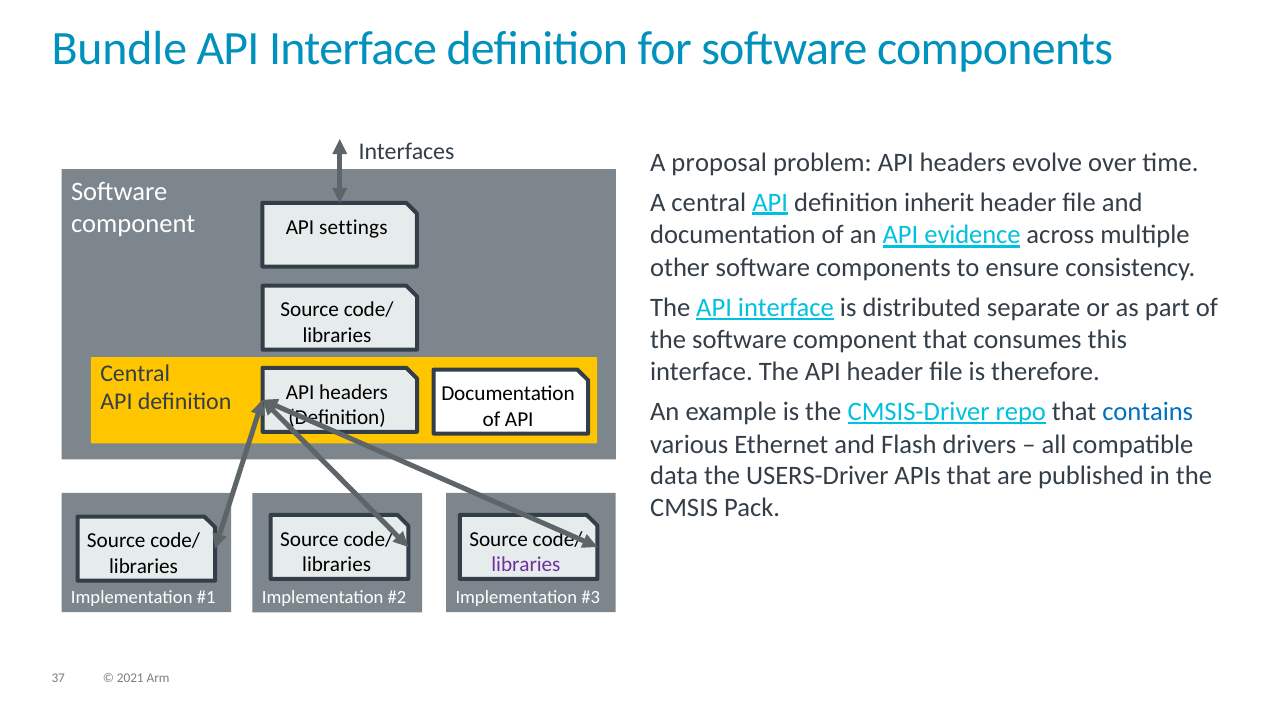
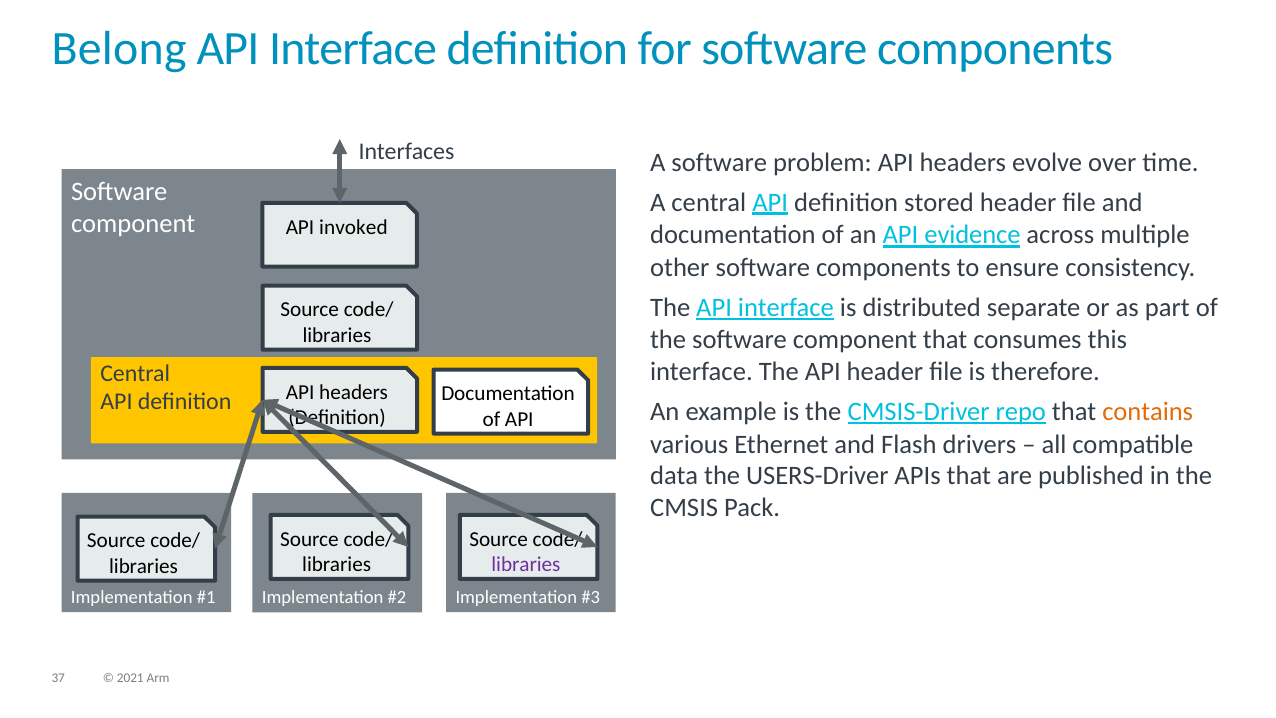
Bundle: Bundle -> Belong (119, 48)
A proposal: proposal -> software (719, 162)
inherit: inherit -> stored (939, 202)
settings: settings -> invoked (353, 227)
contains colour: blue -> orange (1148, 412)
